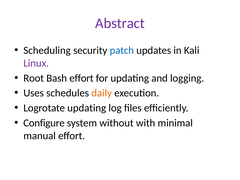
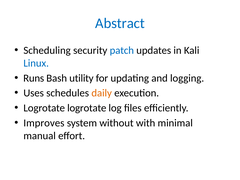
Abstract colour: purple -> blue (120, 23)
Linux colour: purple -> blue (36, 63)
Root: Root -> Runs (34, 78)
Bash effort: effort -> utility (81, 78)
Logrotate updating: updating -> logrotate (87, 108)
Configure: Configure -> Improves (44, 123)
